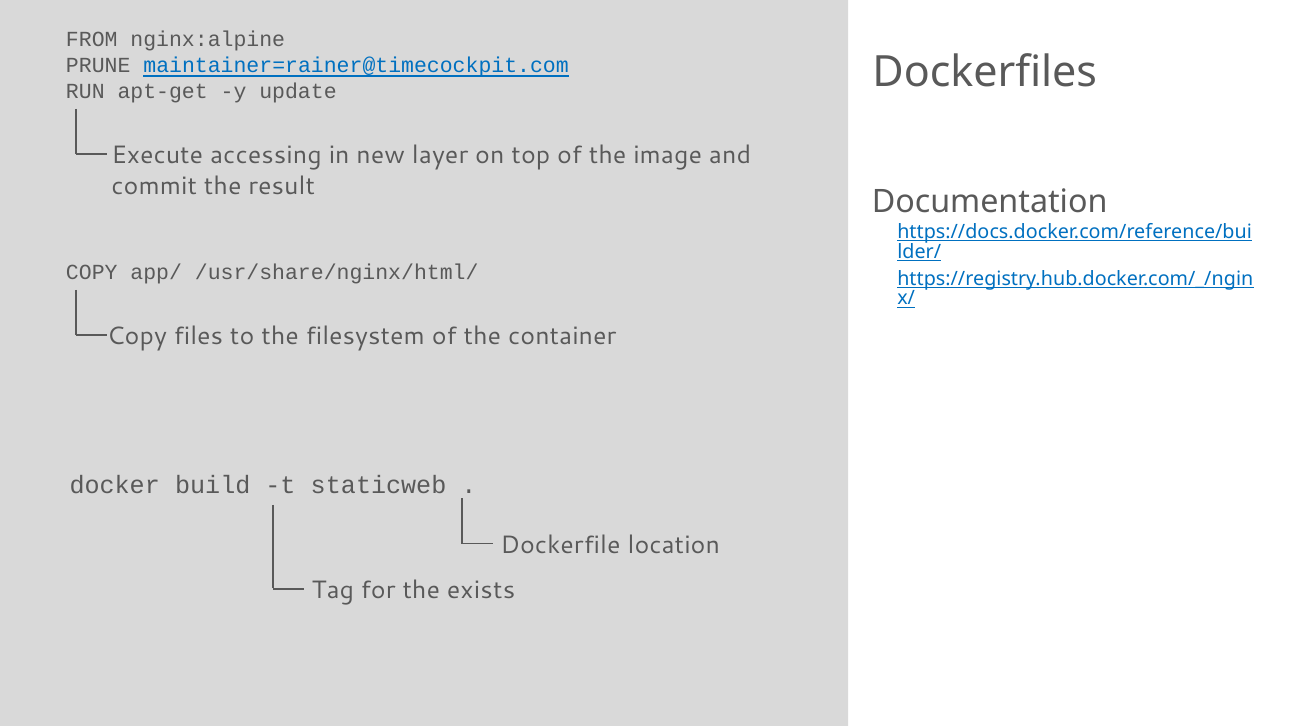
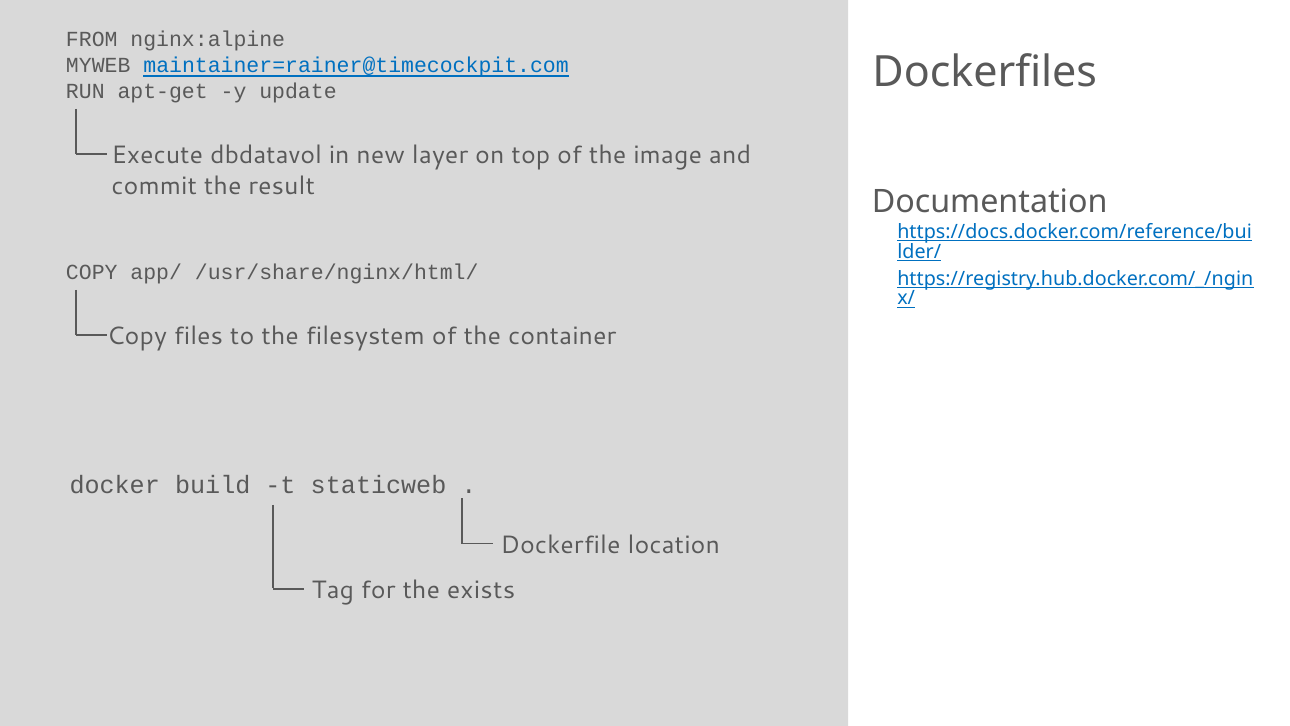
PRUNE: PRUNE -> MYWEB (98, 65)
accessing: accessing -> dbdatavol (266, 156)
